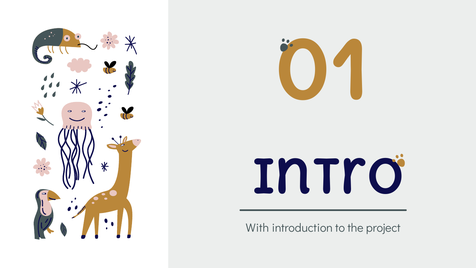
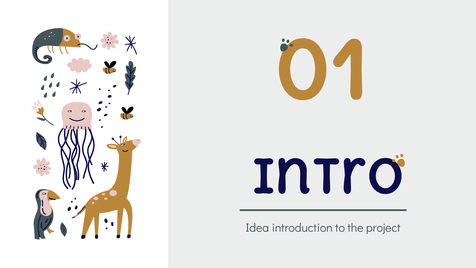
With: With -> Idea (257, 228)
